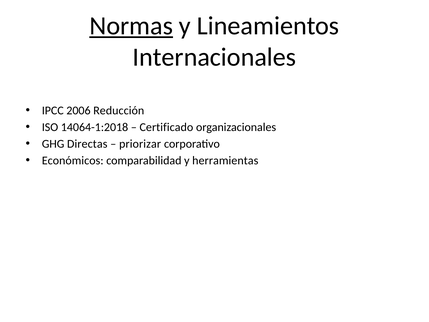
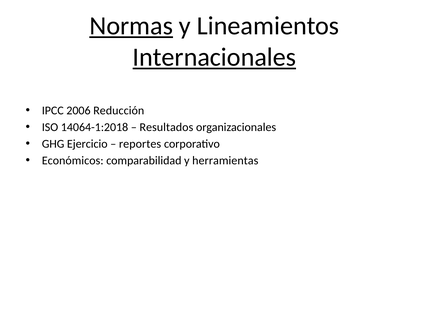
Internacionales underline: none -> present (214, 57)
Certificado: Certificado -> Resultados (166, 127)
Directas: Directas -> Ejercicio (87, 144)
priorizar: priorizar -> reportes (140, 144)
